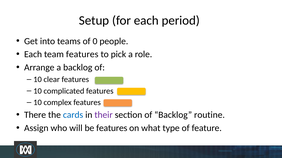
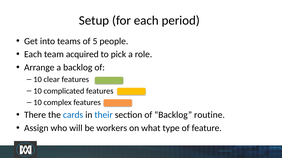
0: 0 -> 5 (95, 41)
team features: features -> acquired (82, 54)
their colour: purple -> blue (104, 115)
be features: features -> workers (112, 129)
